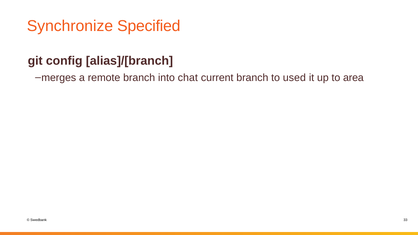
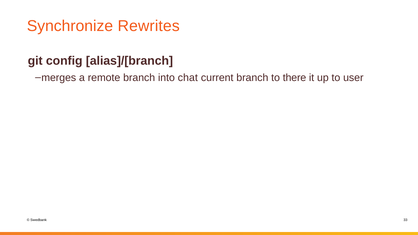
Specified: Specified -> Rewrites (149, 26)
used: used -> there (294, 78)
area: area -> user (353, 78)
